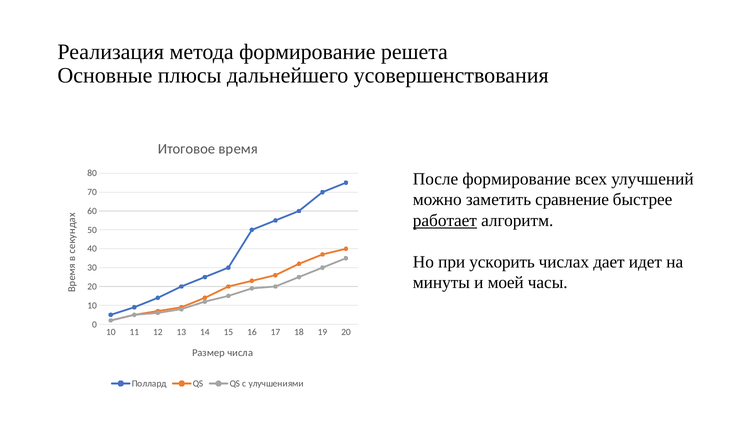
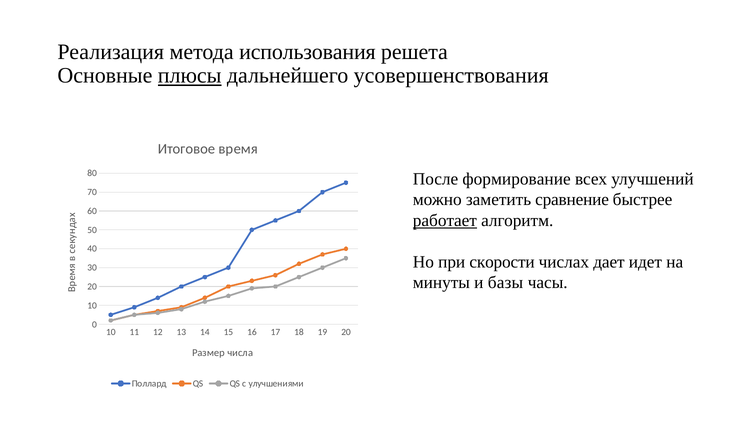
метода формирование: формирование -> использования (307, 52)
плюсы underline: none -> present (190, 76)
ускорить: ускорить -> скорости (502, 262)
моей: моей -> базы (506, 283)
